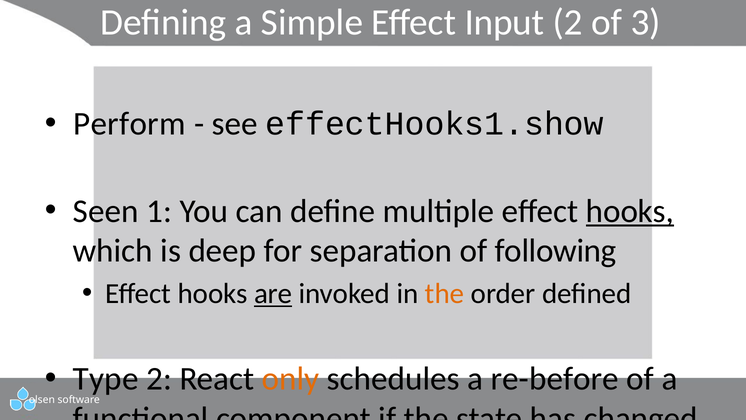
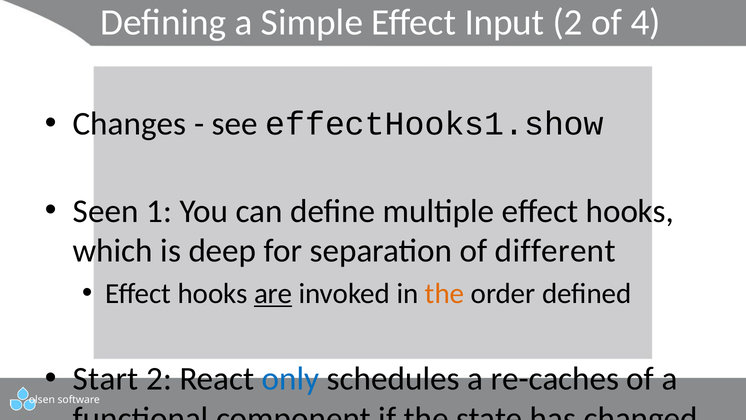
3: 3 -> 4 (646, 22)
Perform: Perform -> Changes (130, 124)
hooks underline: present -> none (630, 211)
following: following -> different (555, 251)
Type: Type -> Start (106, 378)
only colour: orange -> blue (291, 378)
re-before: re-before -> re-caches (555, 378)
